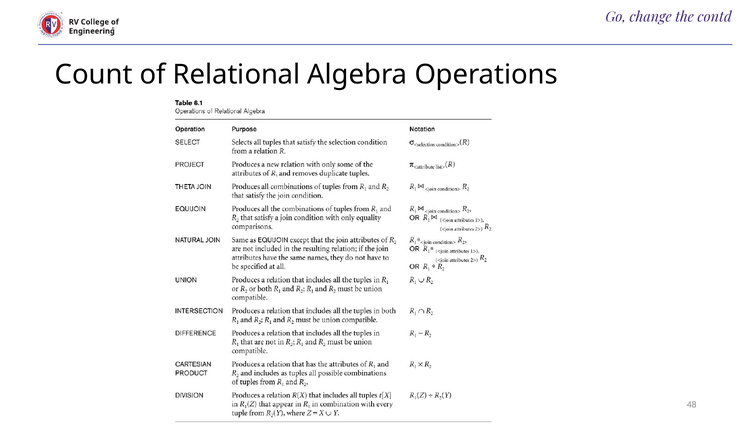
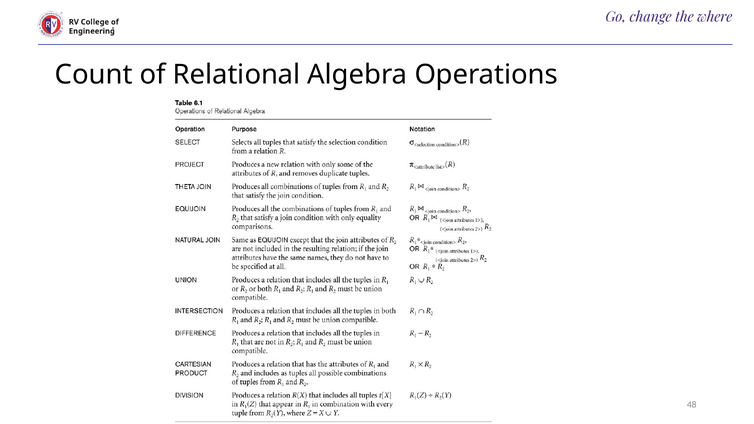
contd: contd -> where (715, 17)
